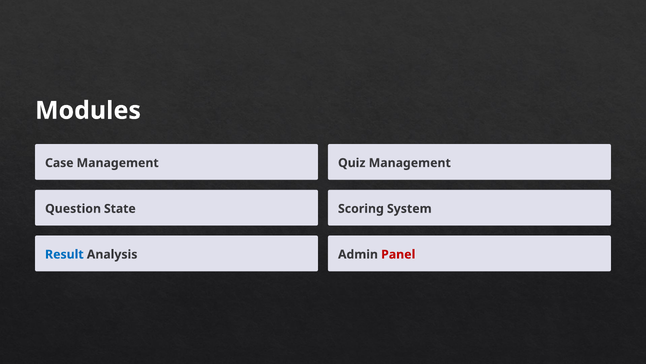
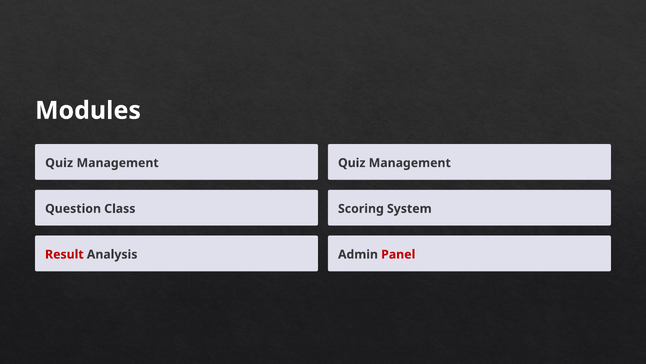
Case: Case -> Quiz (59, 163)
State: State -> Class (120, 208)
Result colour: blue -> red (64, 254)
